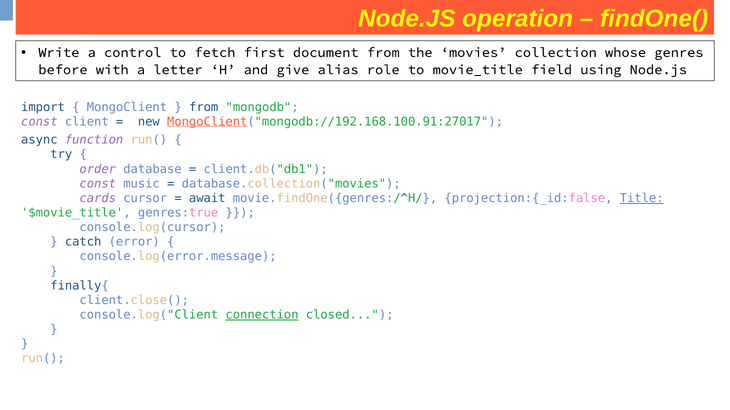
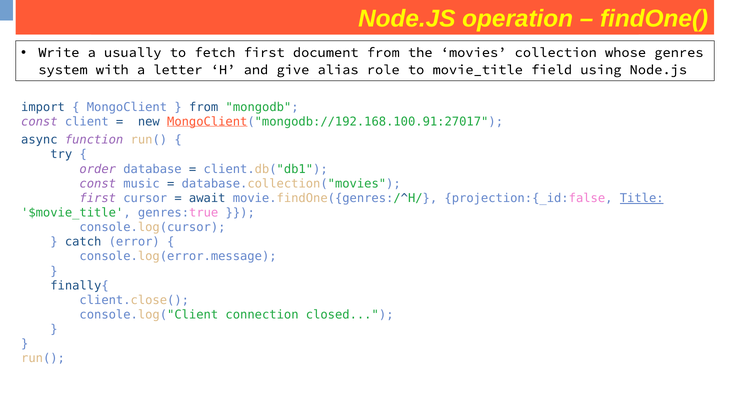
control: control -> usually (133, 52)
before: before -> system (63, 70)
cards: cards -> first (98, 198)
connection underline: present -> none (262, 315)
